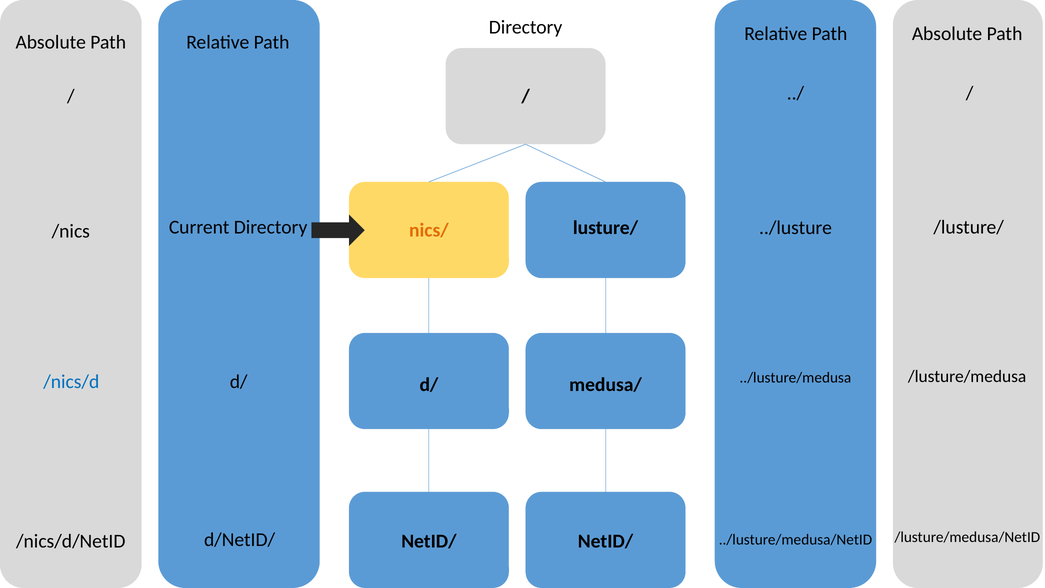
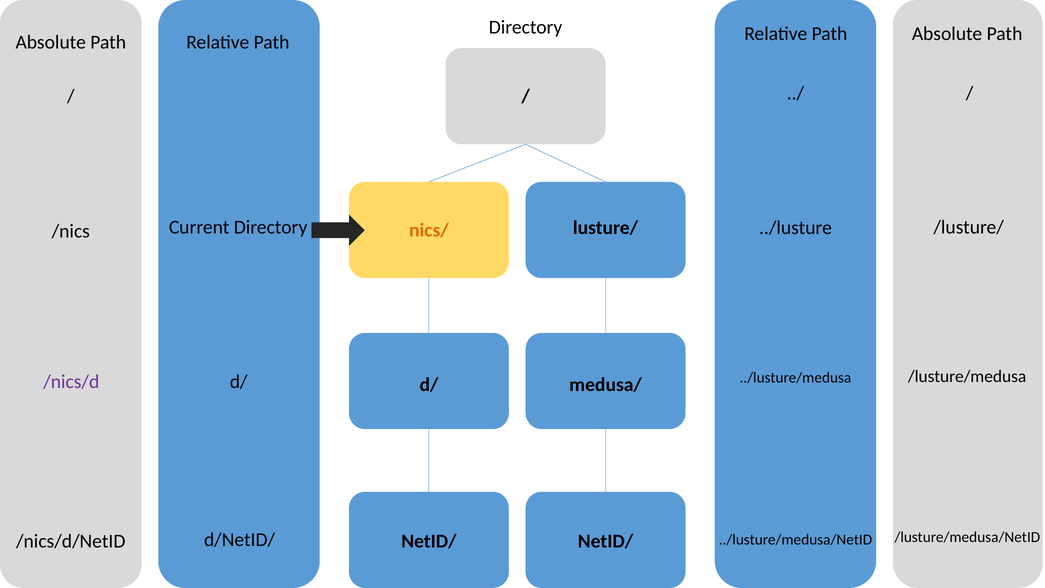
/nics/d colour: blue -> purple (71, 382)
